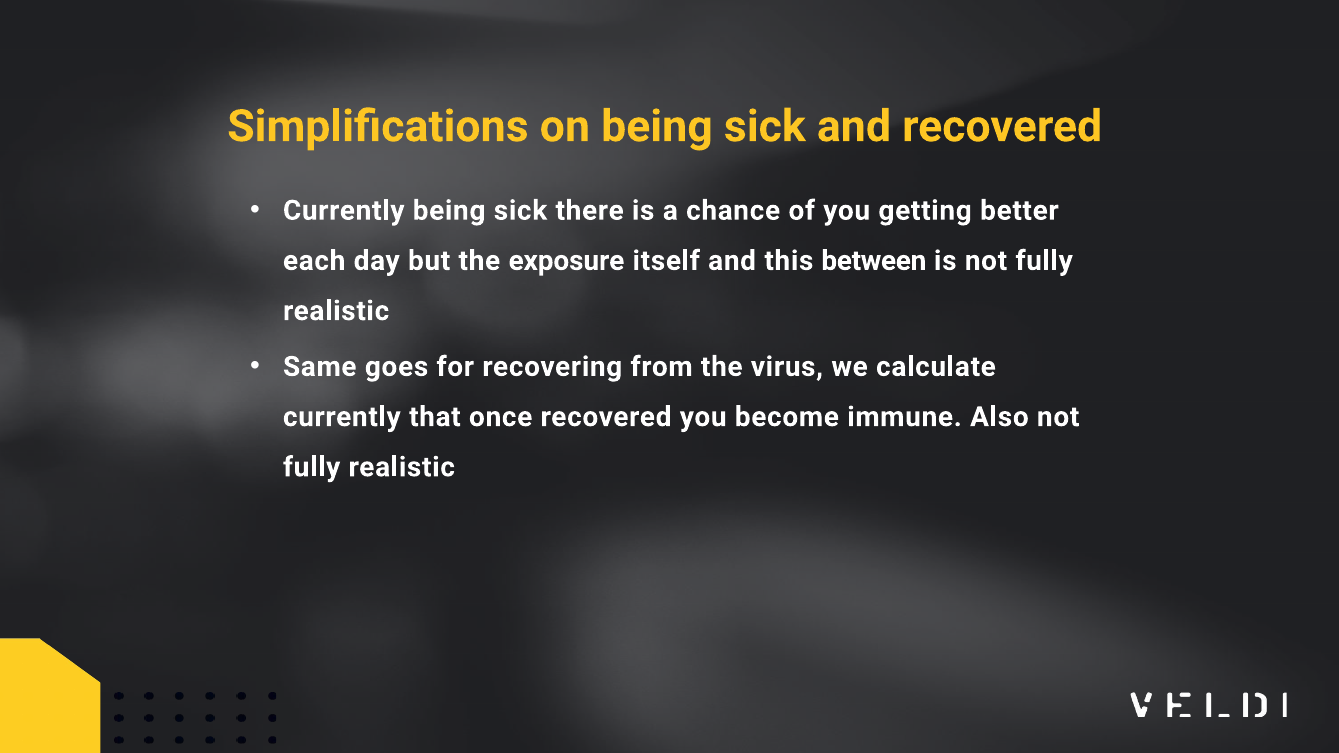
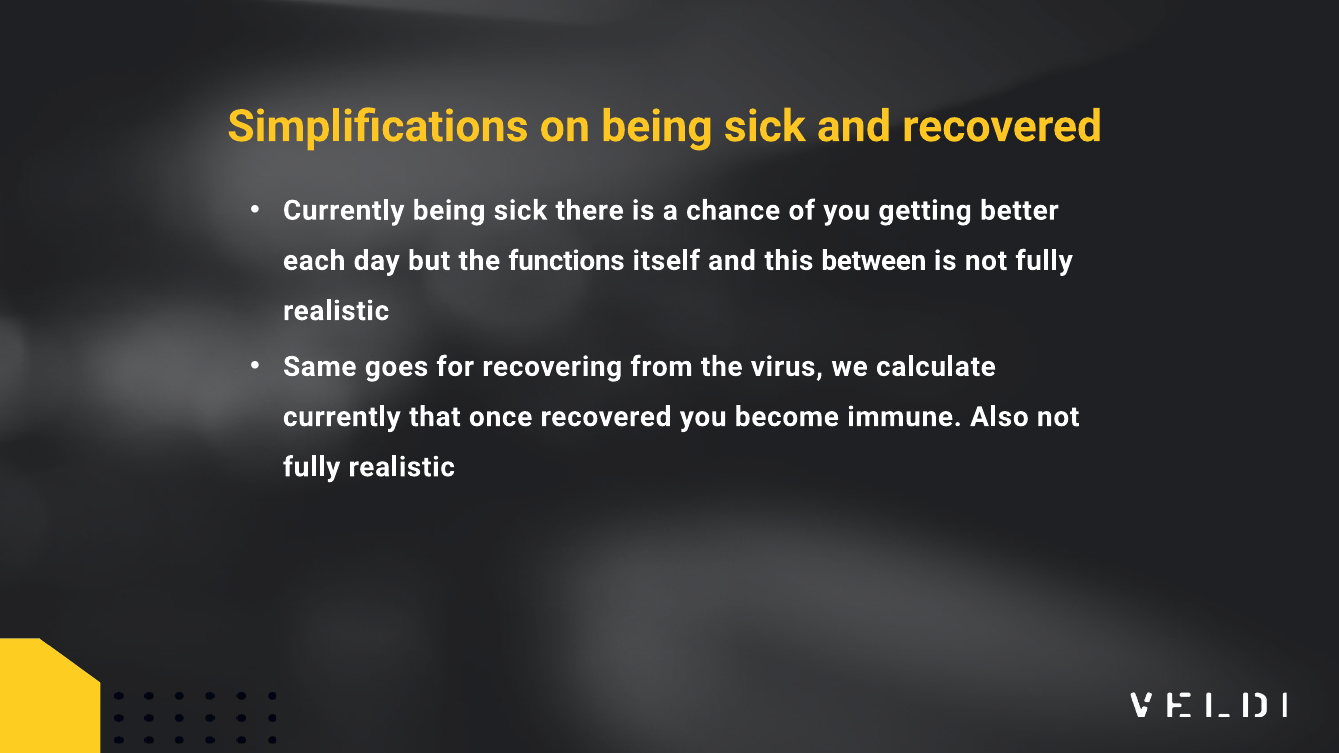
exposure: exposure -> functions (567, 261)
